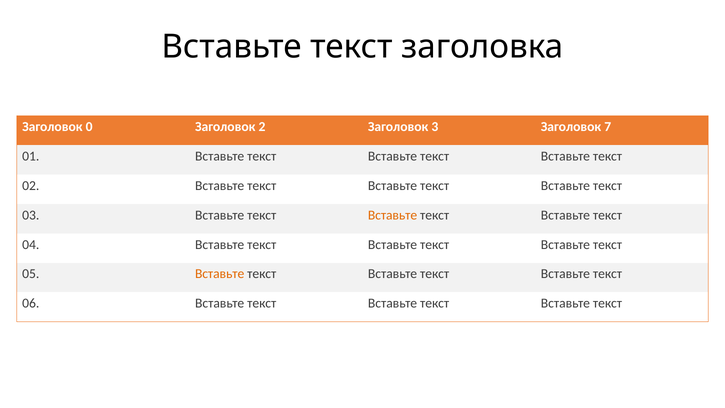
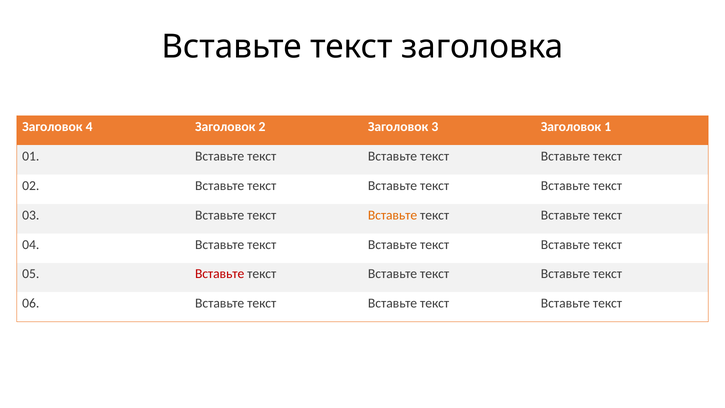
0: 0 -> 4 (89, 127)
7: 7 -> 1 (608, 127)
Вставьте colour: orange -> red (220, 274)
